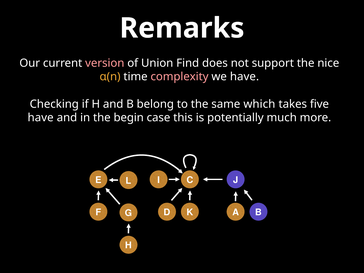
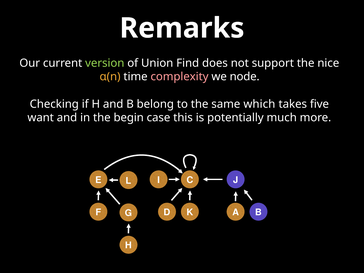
version colour: pink -> light green (105, 63)
we have: have -> node (245, 77)
have: have -> want (41, 118)
